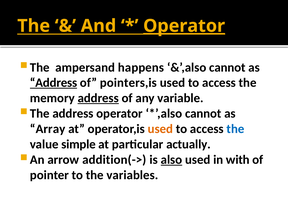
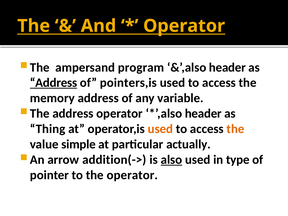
Operator underline: present -> none (184, 26)
happens: happens -> program (141, 67)
&’,also cannot: cannot -> header (227, 67)
address underline: present -> none (98, 98)
cannot: cannot -> header (203, 114)
Array: Array -> Thing (48, 129)
the colour: blue -> orange (235, 129)
with: with -> type (238, 160)
the variables: variables -> operator (132, 175)
